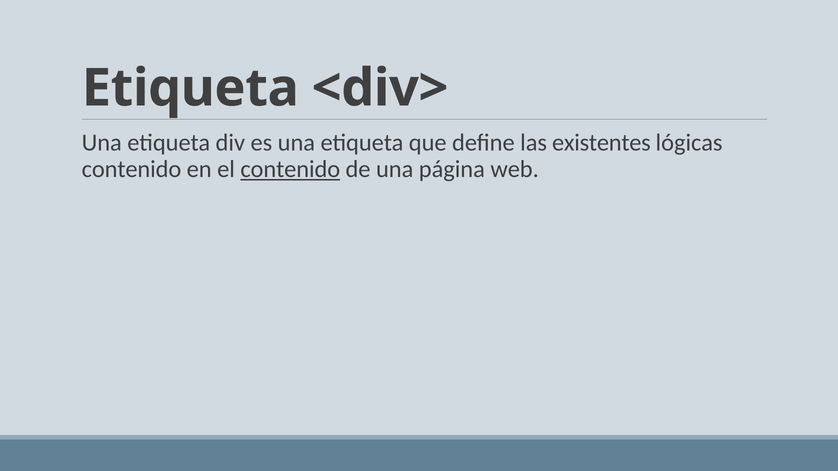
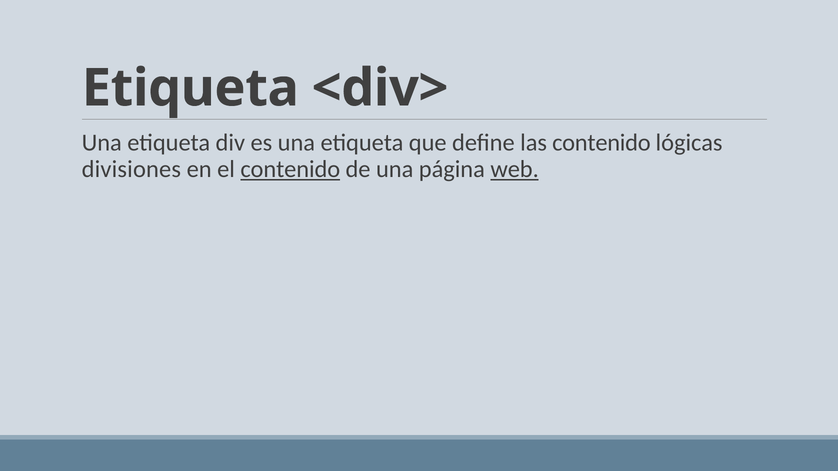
las existentes: existentes -> contenido (601, 143)
contenido: contenido -> divisiones (131, 169)
web underline: none -> present (515, 169)
